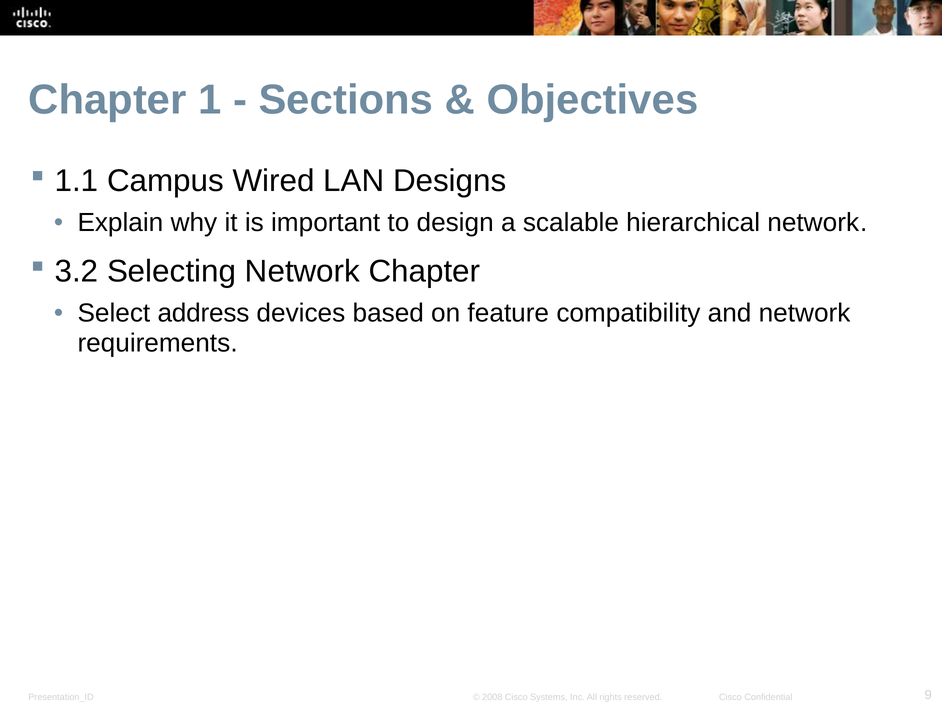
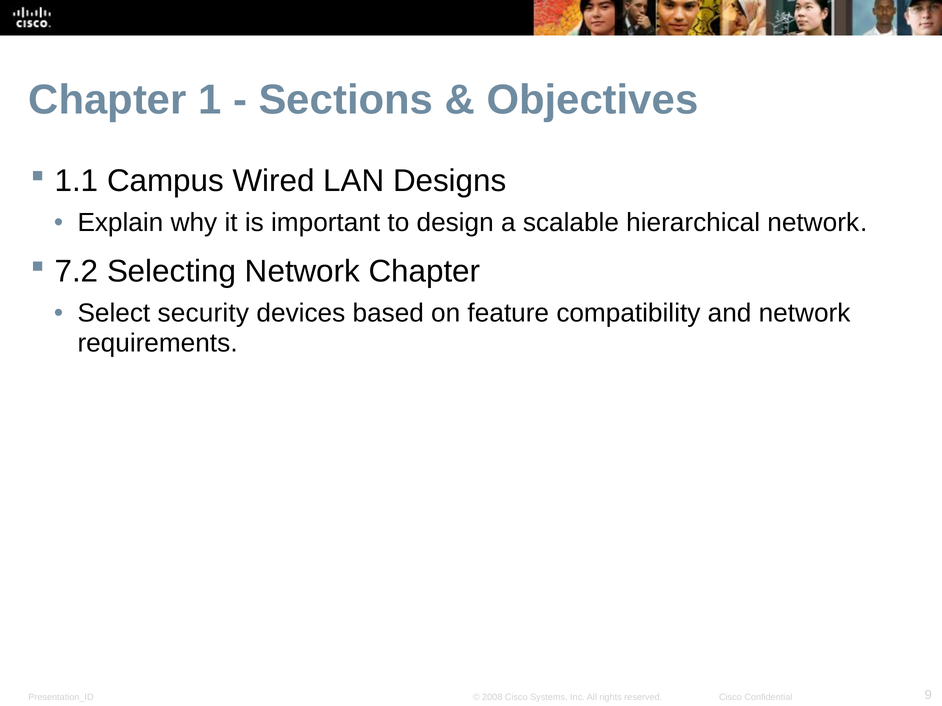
3.2: 3.2 -> 7.2 (77, 272)
address: address -> security (203, 313)
